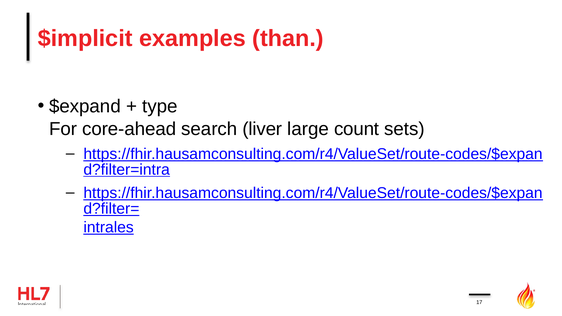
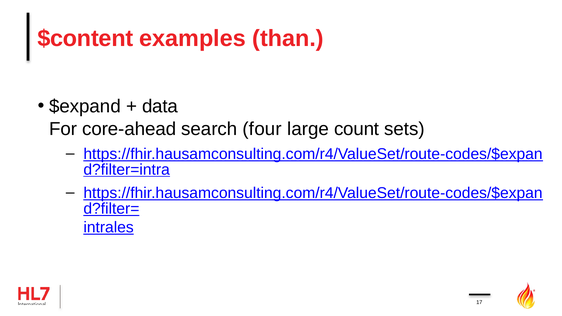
$implicit: $implicit -> $content (85, 38)
type: type -> data (160, 106)
liver: liver -> four (262, 129)
